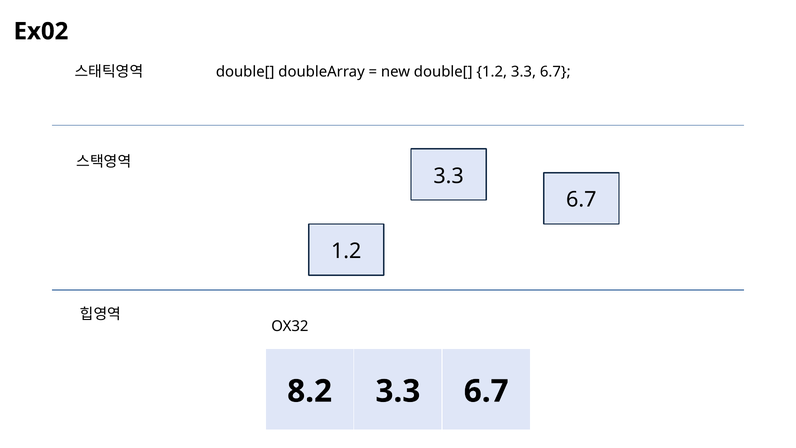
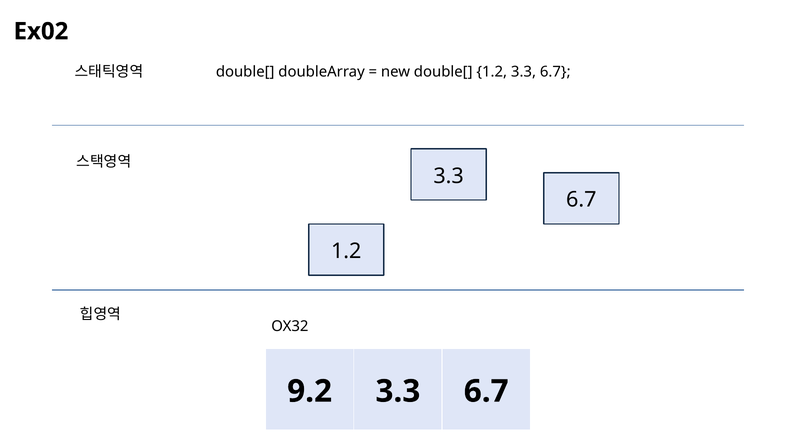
8.2: 8.2 -> 9.2 (310, 391)
